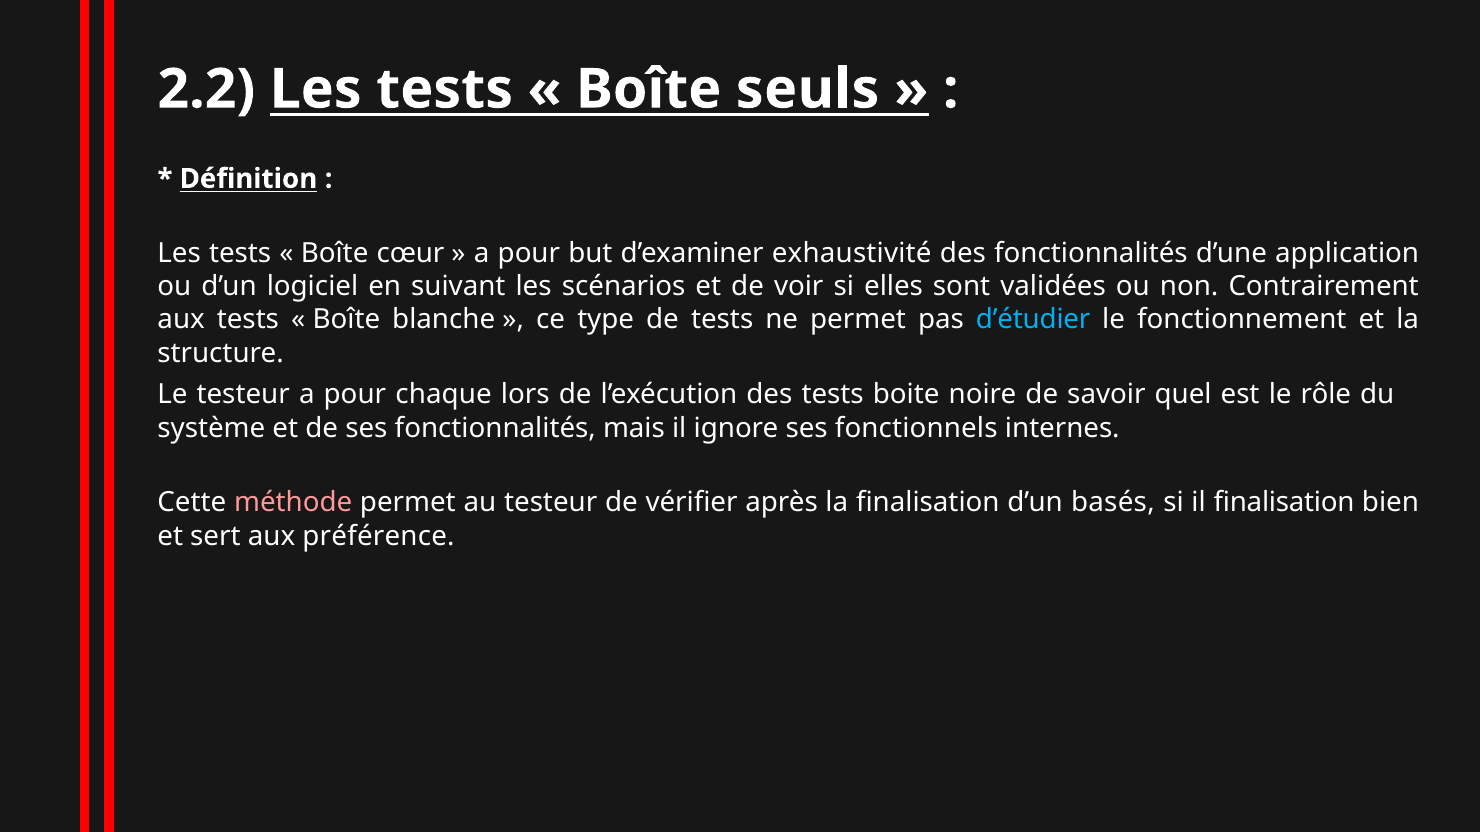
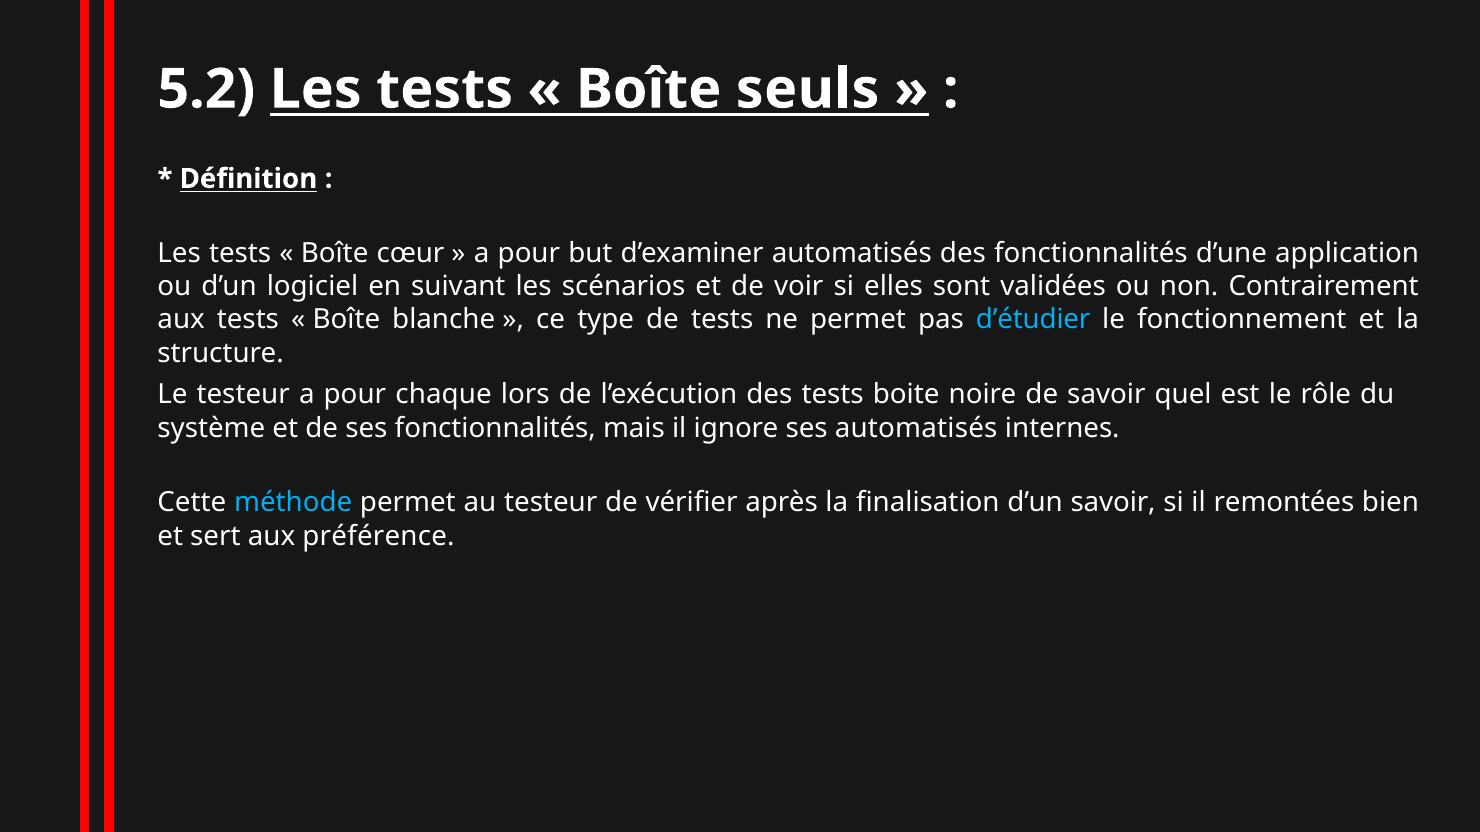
2.2: 2.2 -> 5.2 (206, 89)
d’examiner exhaustivité: exhaustivité -> automatisés (852, 253)
ses fonctionnels: fonctionnels -> automatisés (916, 428)
méthode colour: pink -> light blue (293, 503)
d’un basés: basés -> savoir (1113, 503)
il finalisation: finalisation -> remontées (1284, 503)
